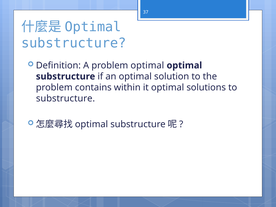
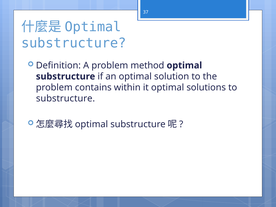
problem optimal: optimal -> method (147, 65)
